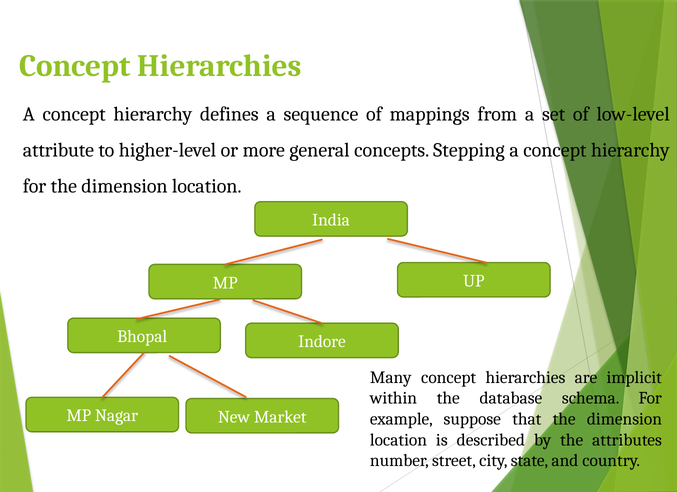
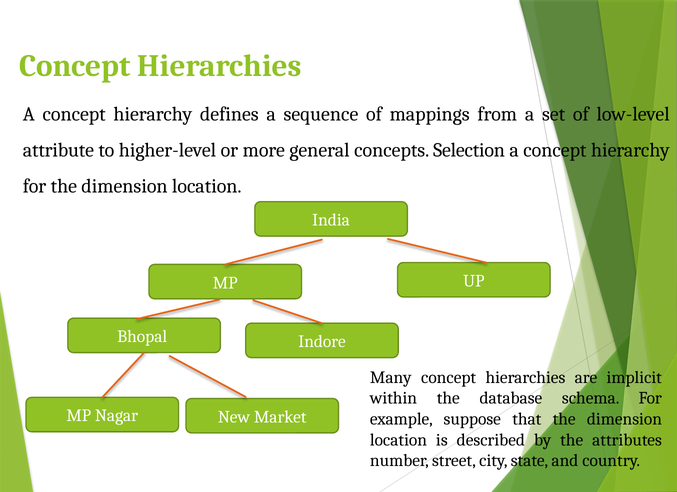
Stepping: Stepping -> Selection (469, 150)
